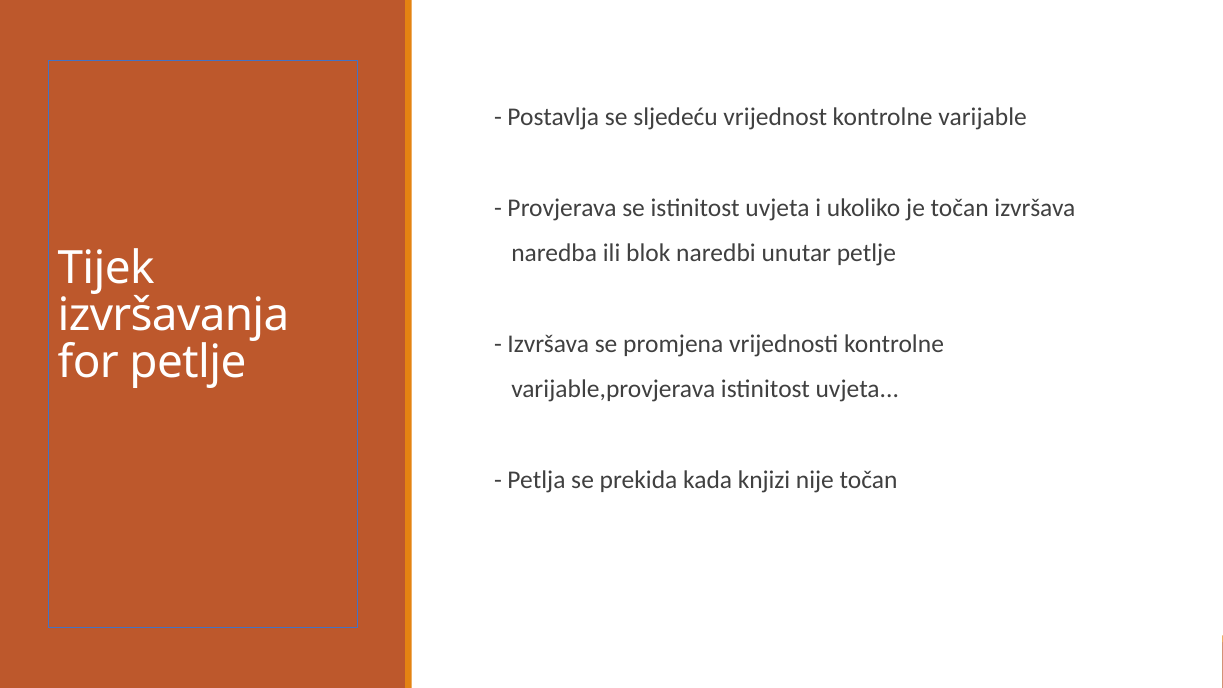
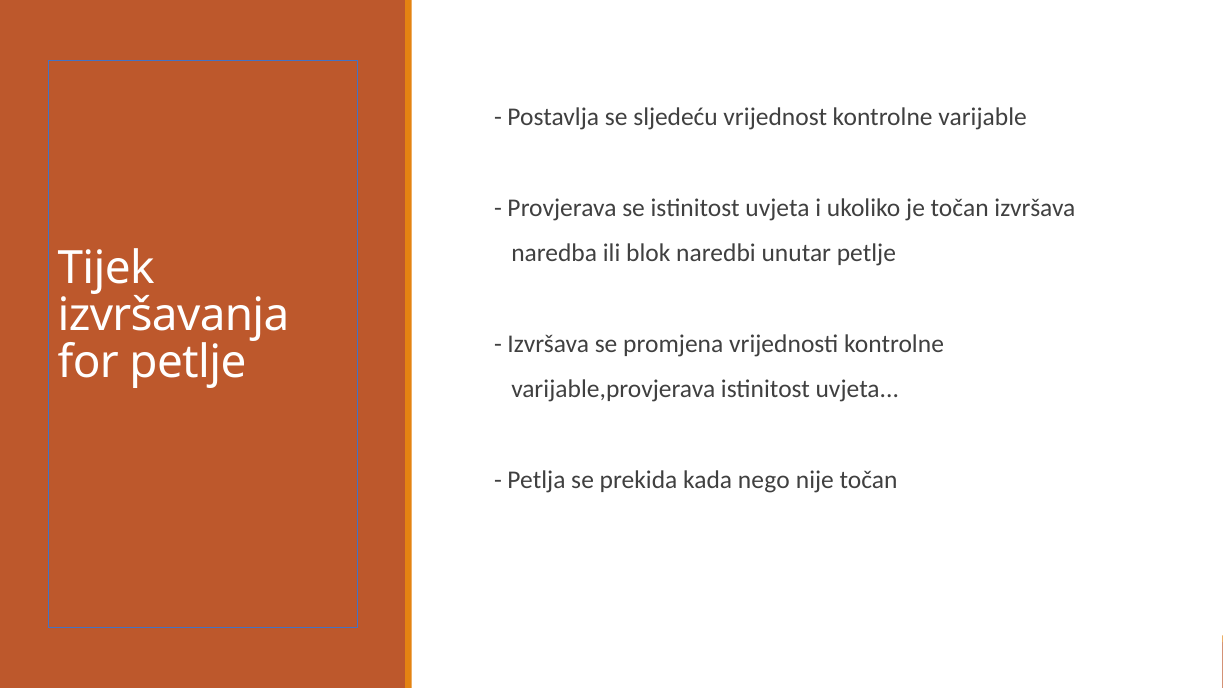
knjizi: knjizi -> nego (764, 480)
